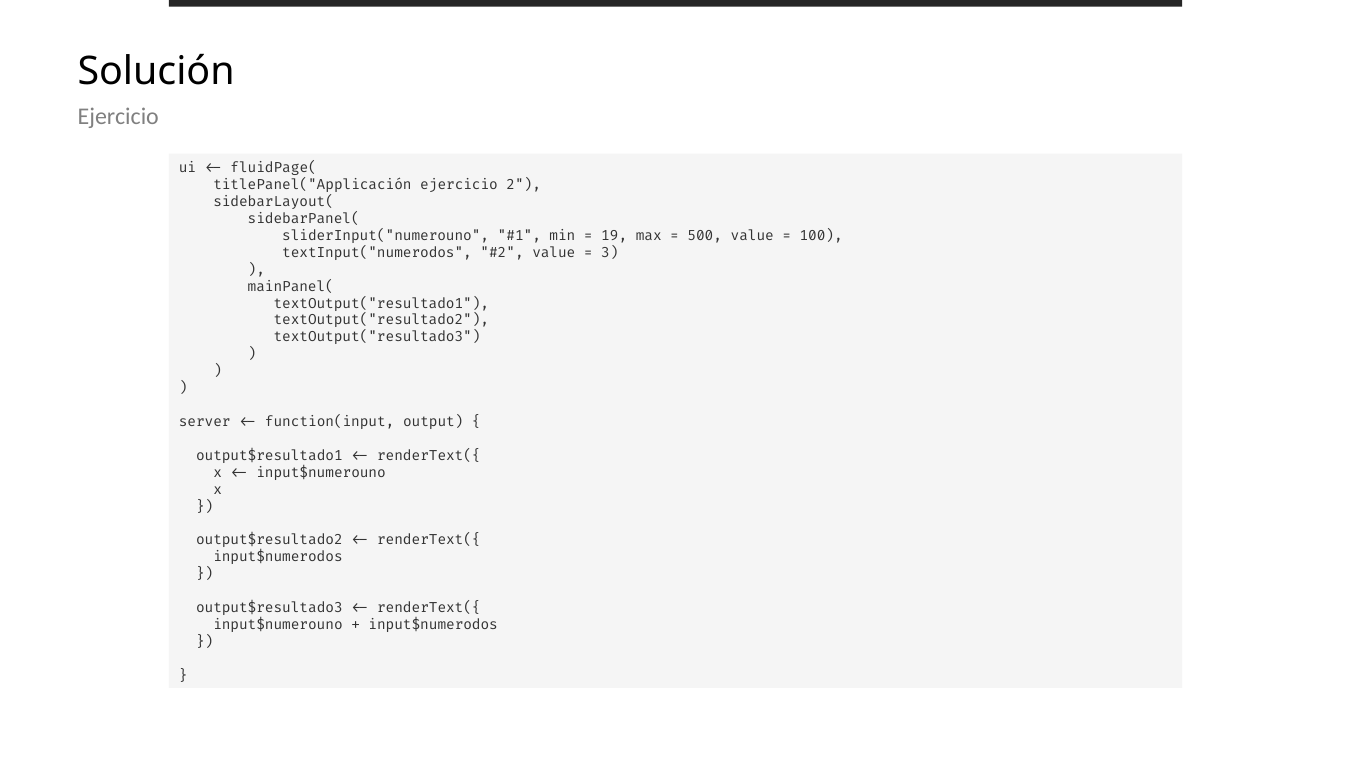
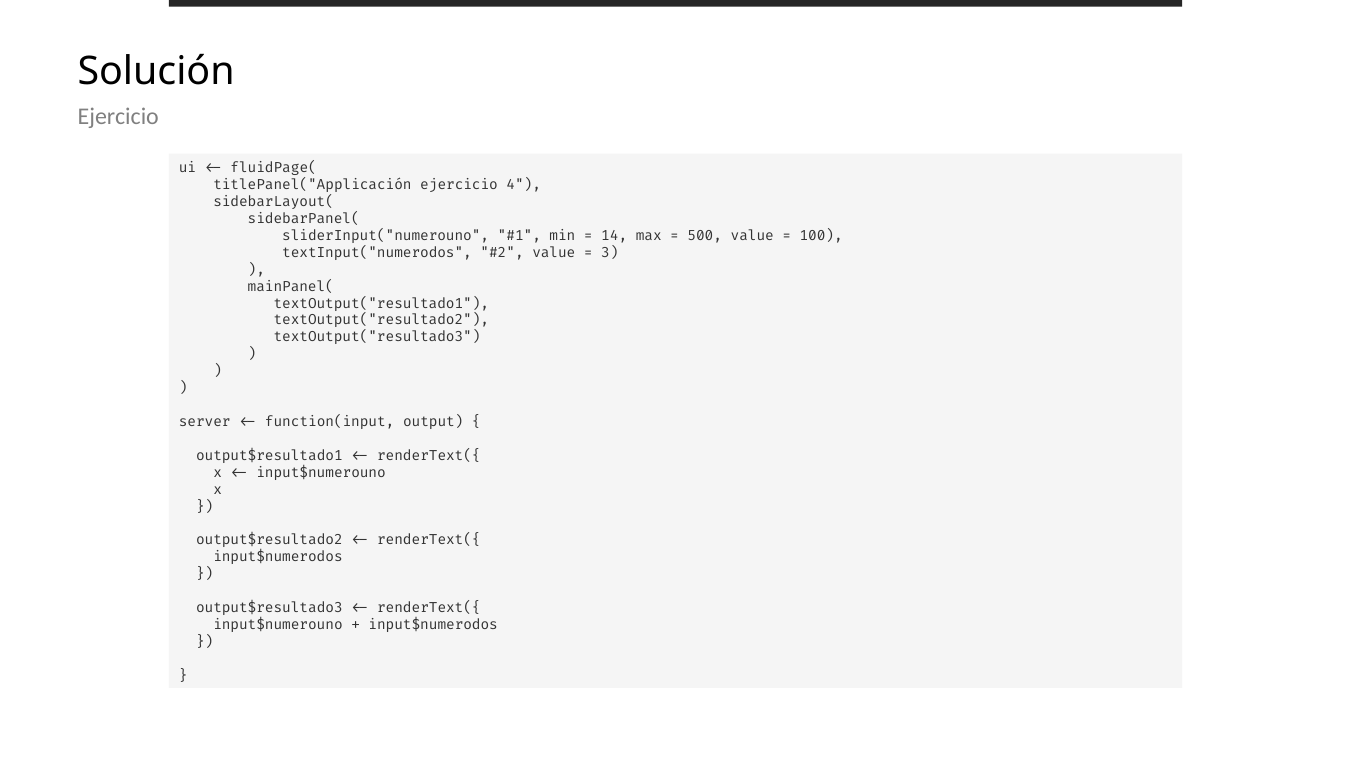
2: 2 -> 4 (524, 185)
19: 19 -> 14 (614, 236)
